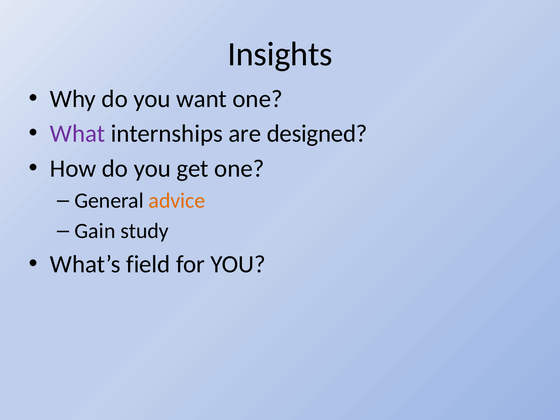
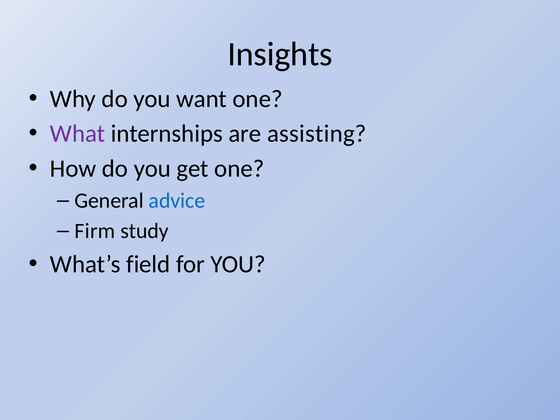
designed: designed -> assisting (317, 134)
advice colour: orange -> blue (177, 201)
Gain: Gain -> Firm (95, 231)
